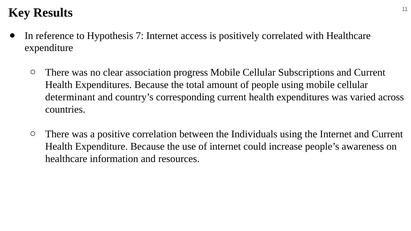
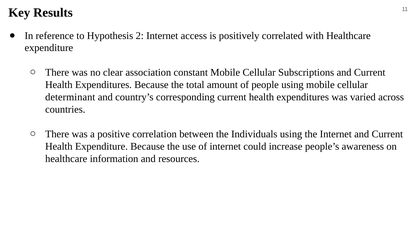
7: 7 -> 2 (140, 36)
progress: progress -> constant (191, 73)
